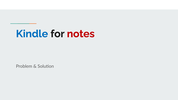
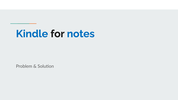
notes colour: red -> blue (81, 34)
